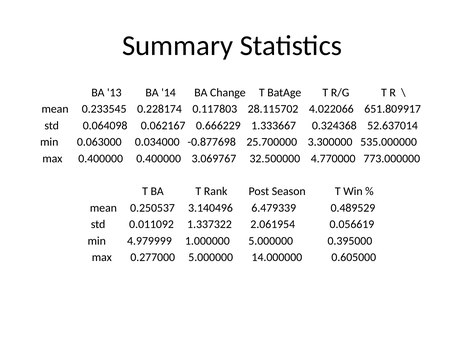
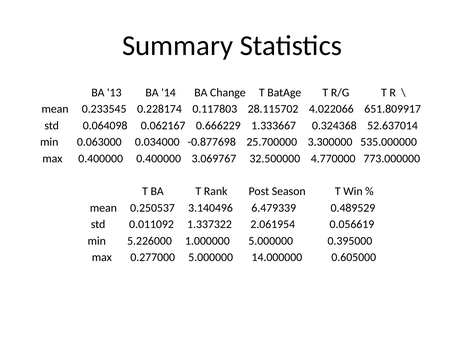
4.979999: 4.979999 -> 5.226000 (149, 241)
